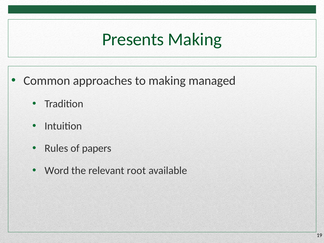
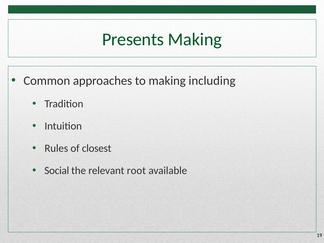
managed: managed -> including (212, 81)
papers: papers -> closest (97, 148)
Word: Word -> Social (57, 171)
